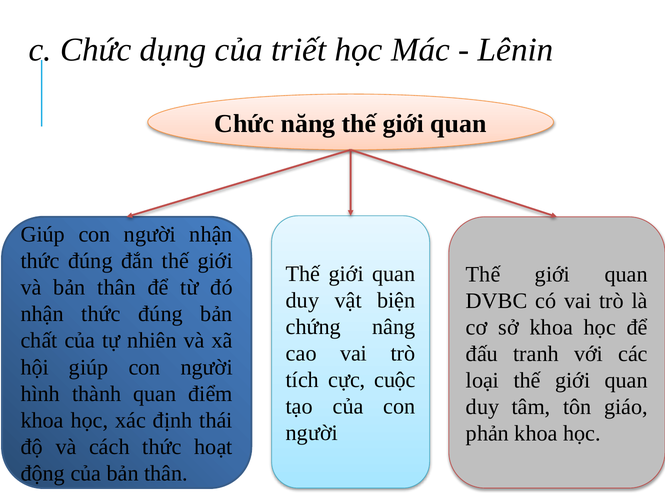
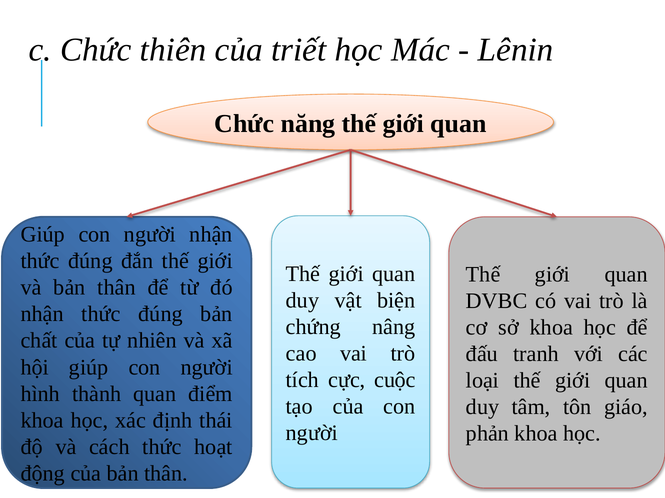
dụng: dụng -> thiên (173, 50)
